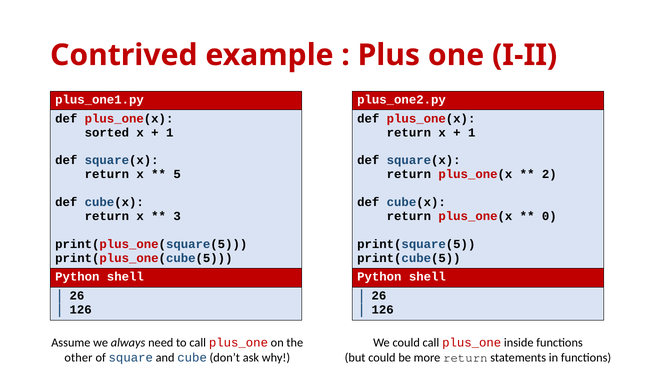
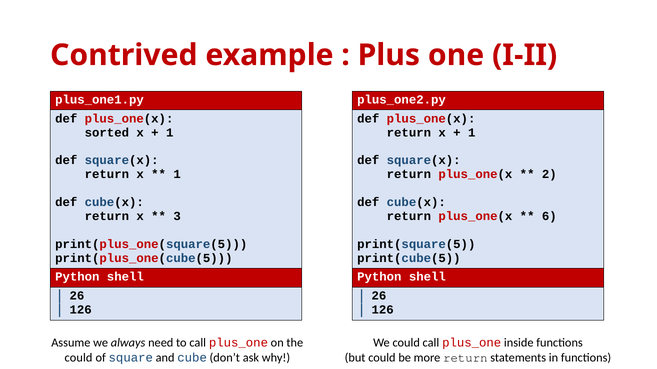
5: 5 -> 1 (177, 175)
0: 0 -> 6 (549, 216)
other: other -> could (78, 358)
